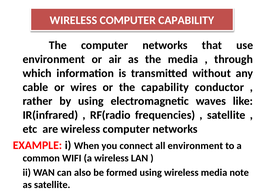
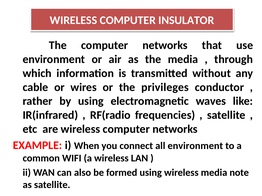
COMPUTER CAPABILITY: CAPABILITY -> INSULATOR (186, 20)
the capability: capability -> privileges (165, 87)
